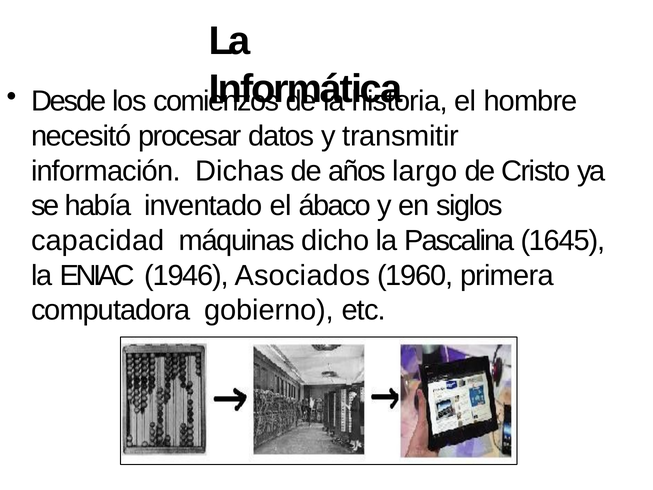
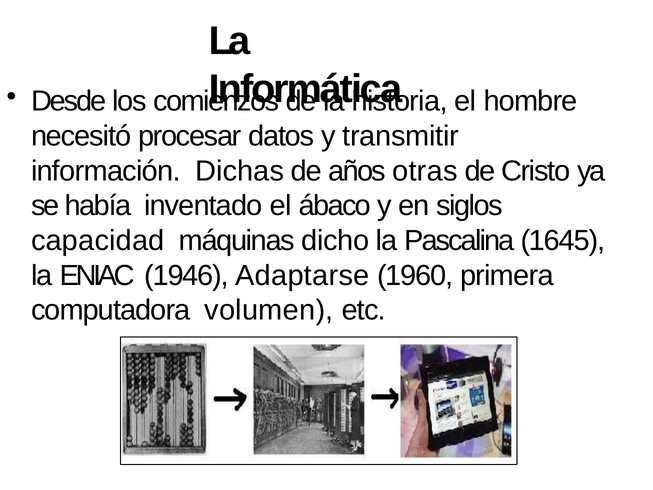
largo: largo -> otras (425, 171)
Asociados: Asociados -> Adaptarse (302, 275)
gobierno: gobierno -> volumen (269, 310)
